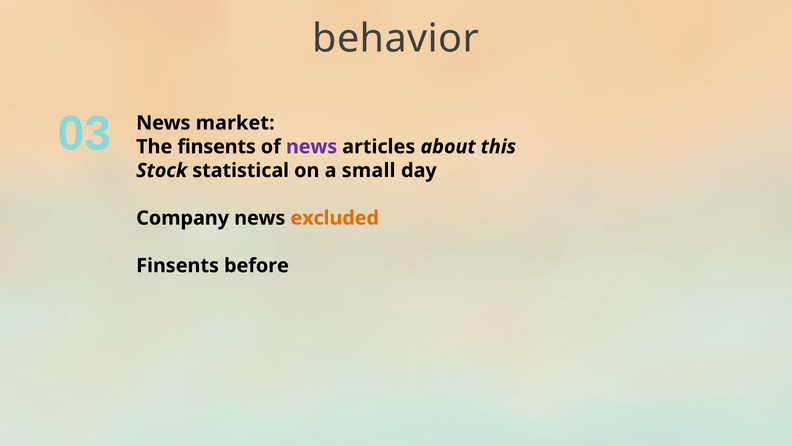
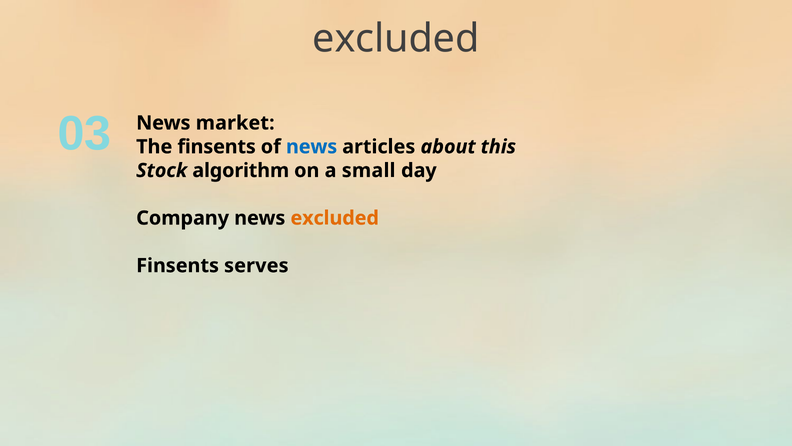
behavior: behavior -> excluded (396, 38)
news colour: purple -> blue (312, 147)
statistical: statistical -> algorithm (241, 170)
before: before -> serves (256, 265)
